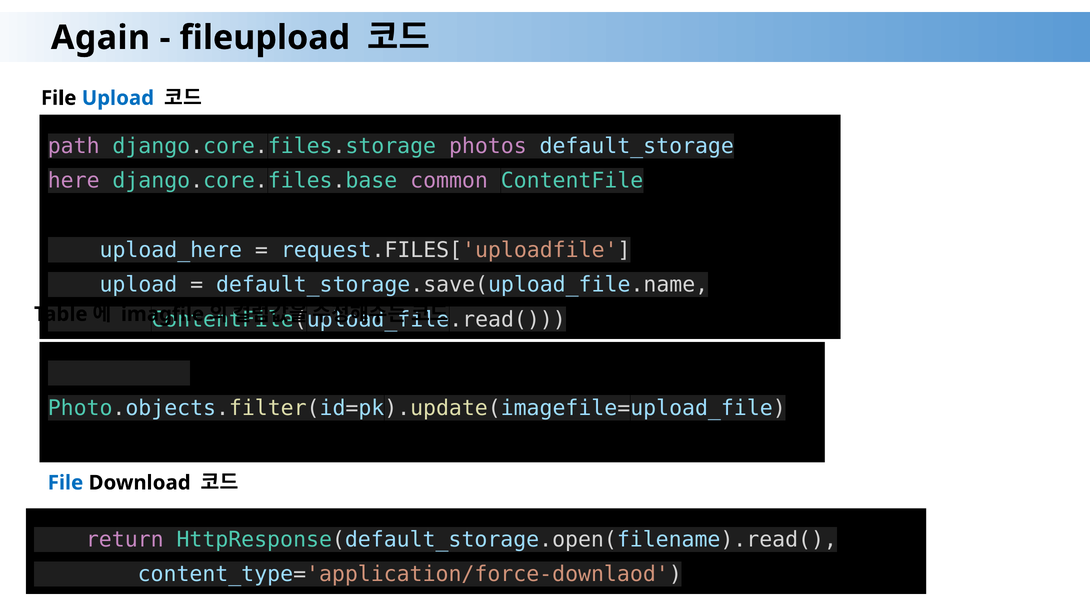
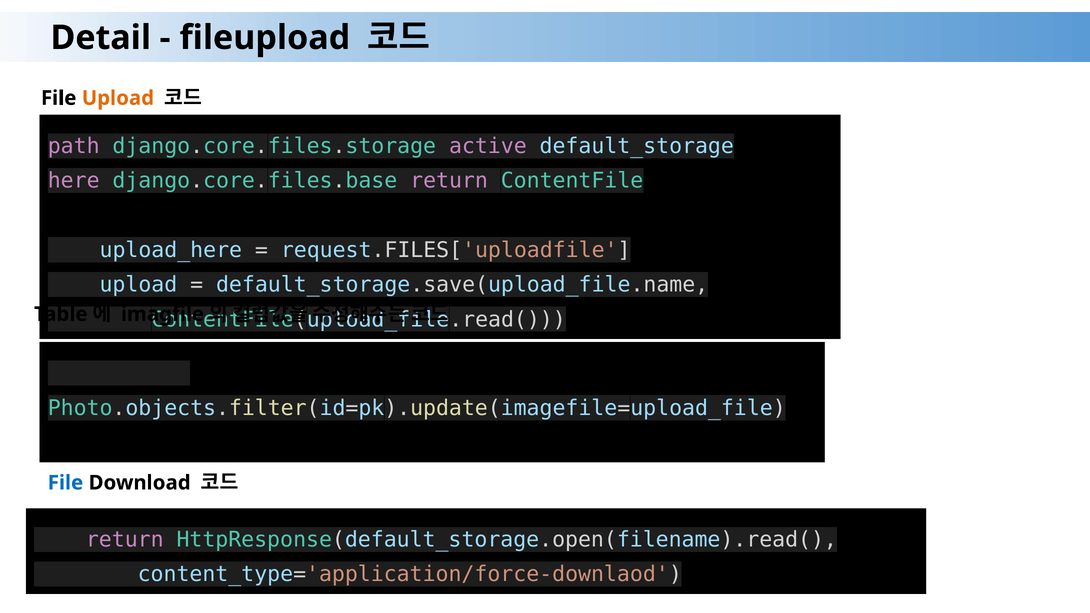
Again: Again -> Detail (101, 38)
Upload colour: blue -> orange (118, 98)
photos: photos -> active (488, 146)
django.core.files.base common: common -> return (449, 181)
